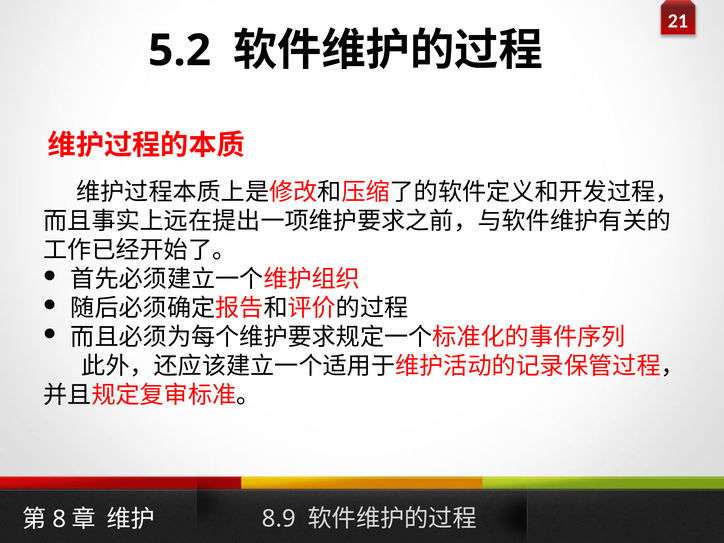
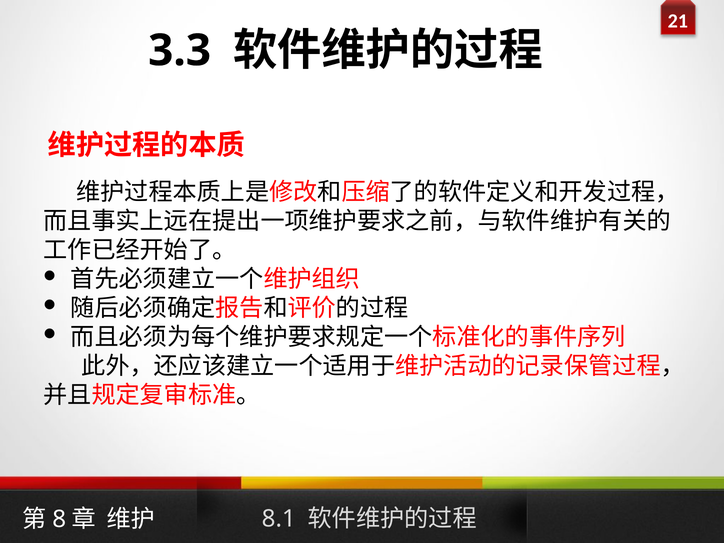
5.2: 5.2 -> 3.3 (180, 51)
8.9: 8.9 -> 8.1 (279, 519)
